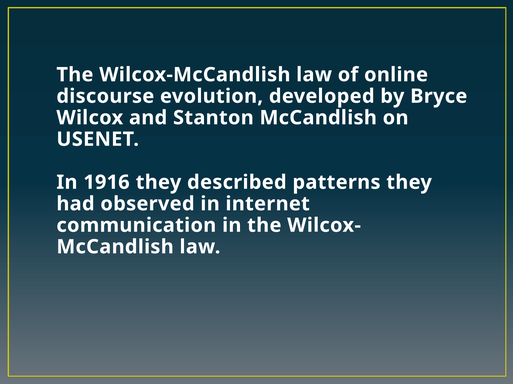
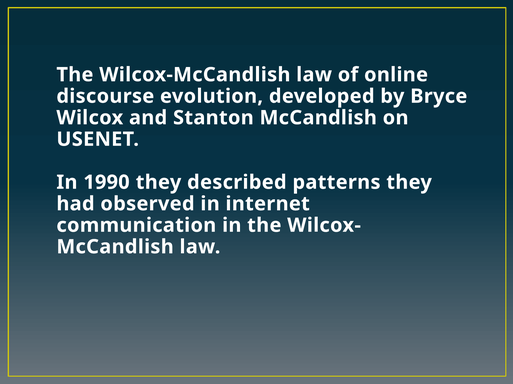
1916: 1916 -> 1990 (106, 183)
